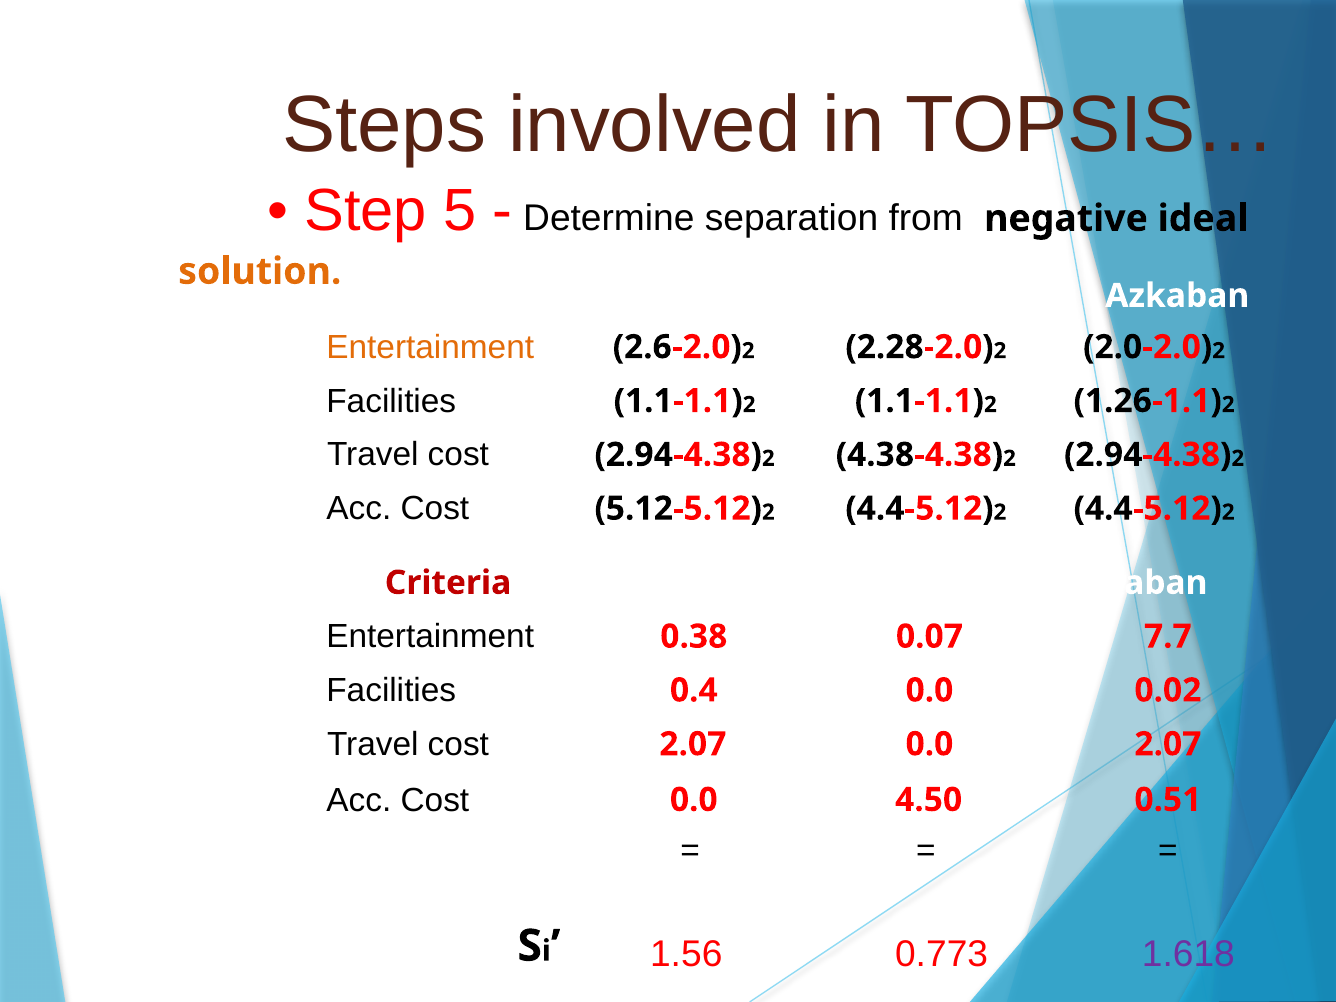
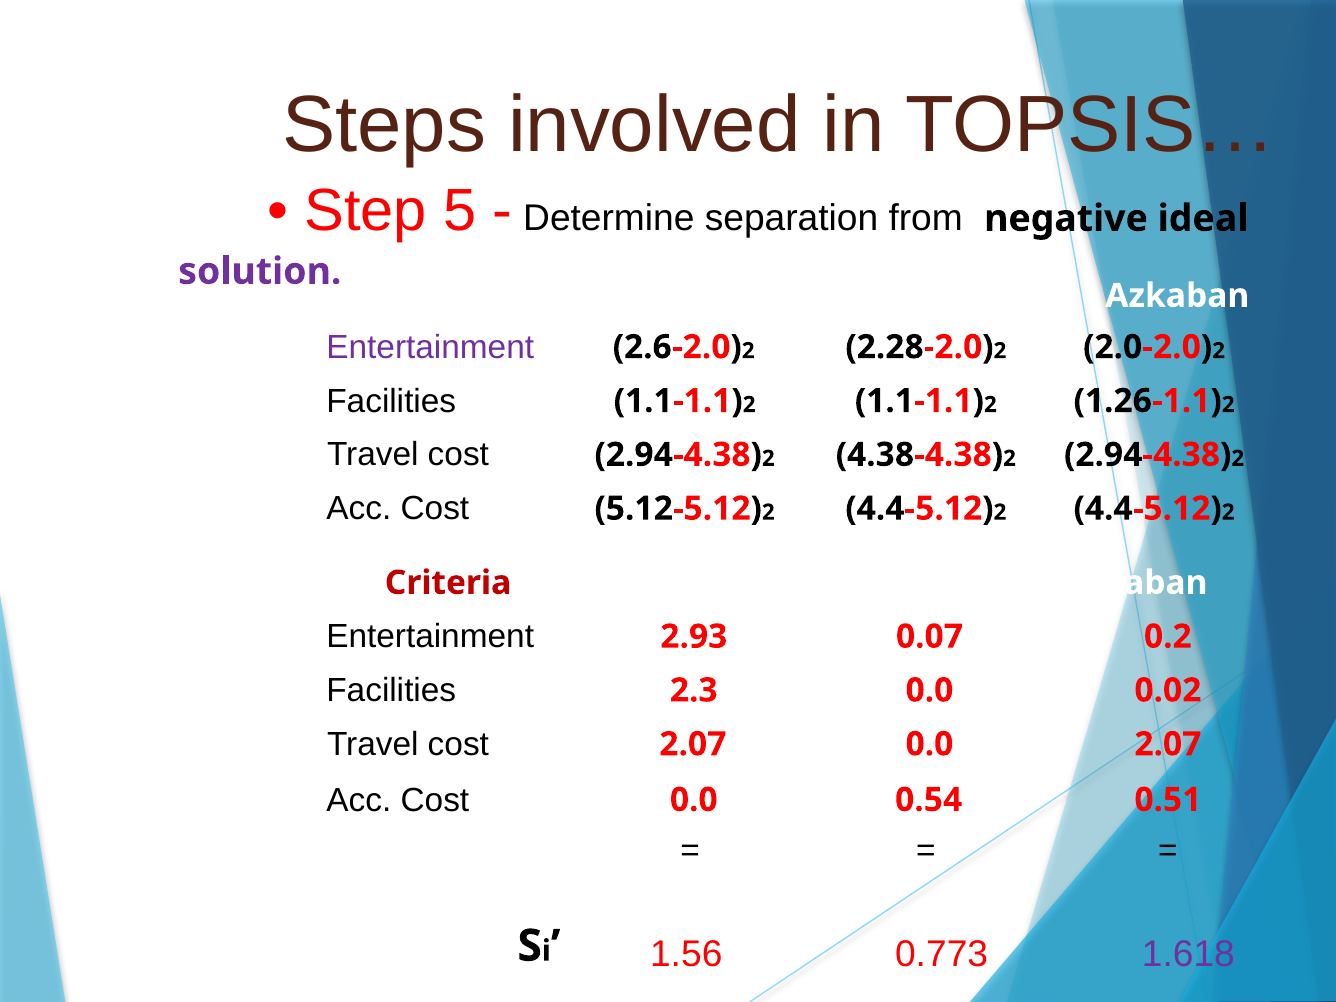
solution colour: orange -> purple (260, 271)
Entertainment colour: orange -> purple (430, 347)
0.38: 0.38 -> 2.93 (694, 637)
7.7: 7.7 -> 0.2 (1168, 637)
0.4: 0.4 -> 2.3 (694, 690)
4.50: 4.50 -> 0.54 (929, 800)
